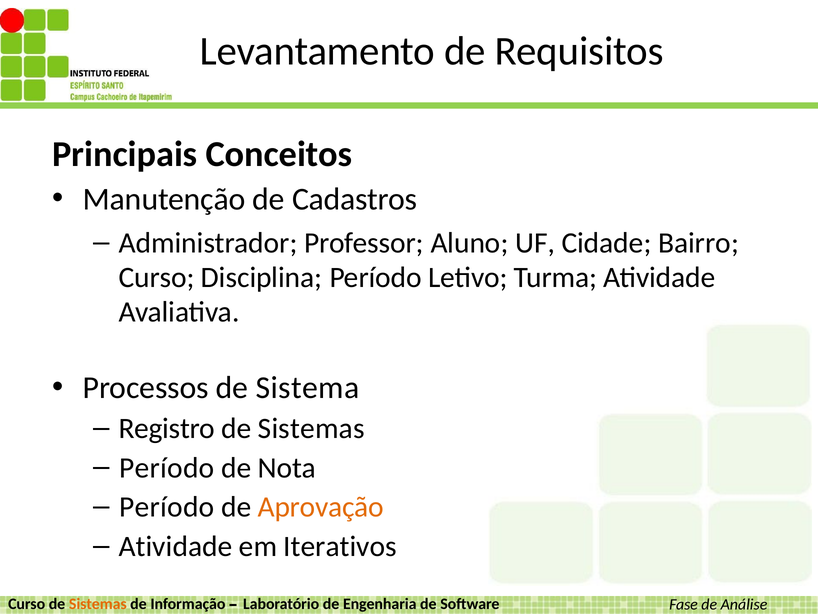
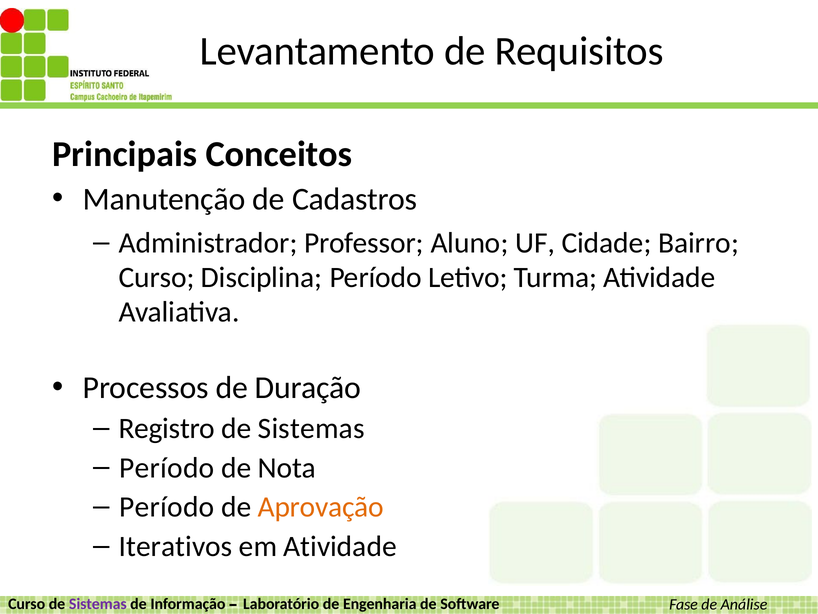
Sistema: Sistema -> Duração (308, 388)
Atividade: Atividade -> Iterativos (176, 546)
em Iterativos: Iterativos -> Atividade (340, 546)
Sistemas colour: orange -> purple (98, 603)
